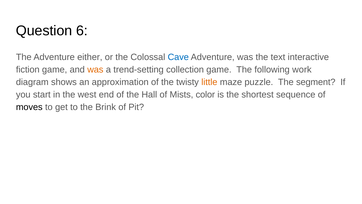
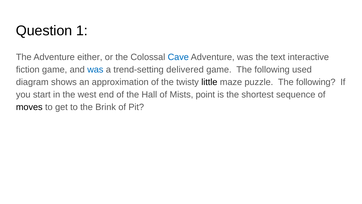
6: 6 -> 1 (82, 31)
was colour: orange -> blue (95, 69)
collection: collection -> delivered (185, 69)
work: work -> used (302, 69)
little colour: orange -> black (209, 82)
puzzle The segment: segment -> following (316, 82)
color: color -> point (205, 94)
